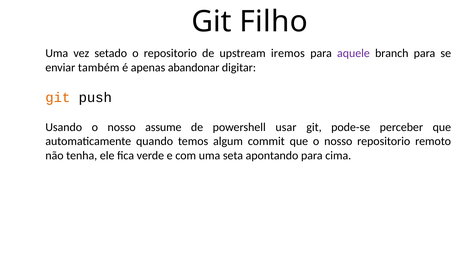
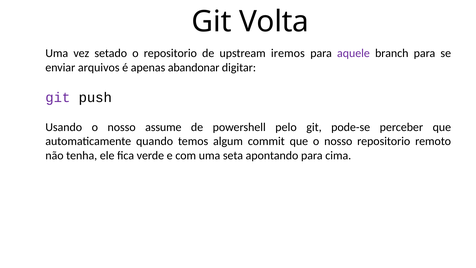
Filho: Filho -> Volta (274, 22)
também: também -> arquivos (99, 67)
git colour: orange -> purple (58, 97)
usar: usar -> pelo (286, 127)
